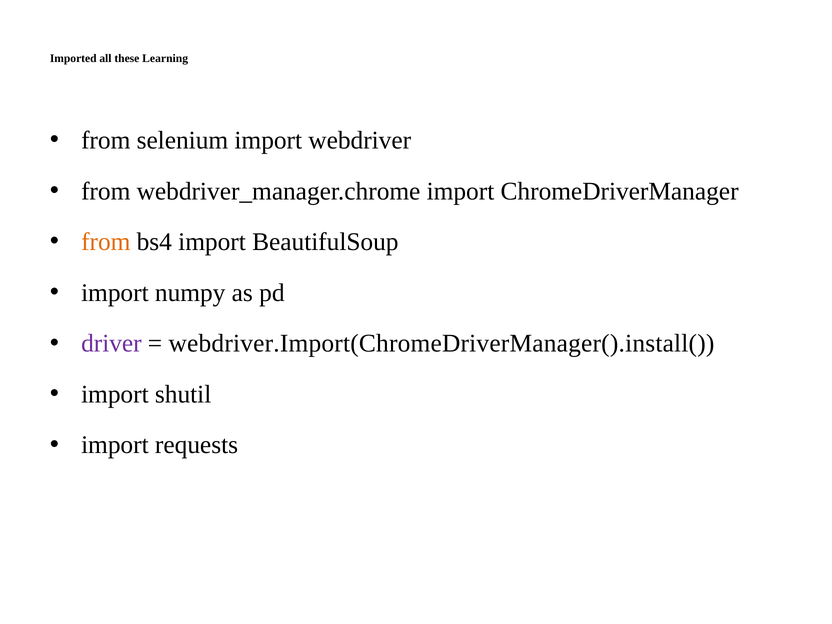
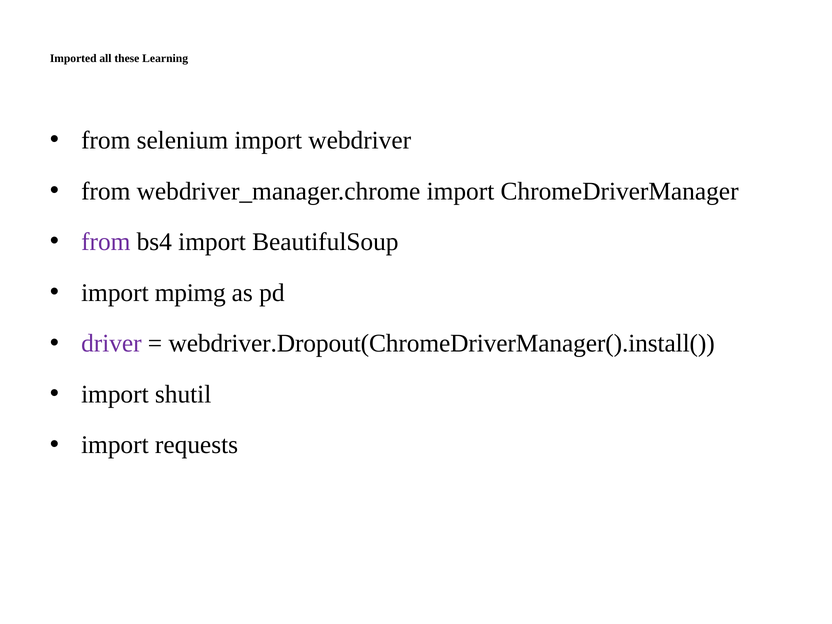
from colour: orange -> purple (106, 242)
numpy: numpy -> mpimg (190, 293)
webdriver.Import(ChromeDriverManager().install(: webdriver.Import(ChromeDriverManager().install( -> webdriver.Dropout(ChromeDriverManager().install( (442, 343)
